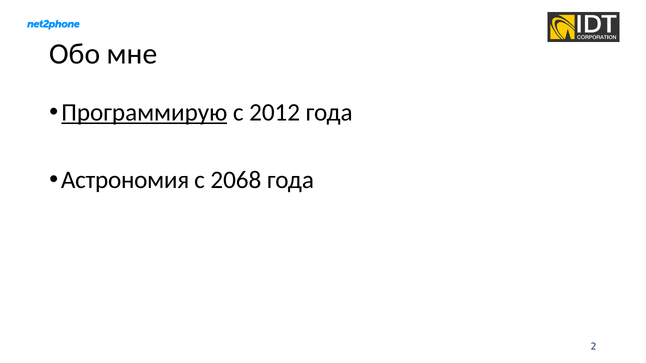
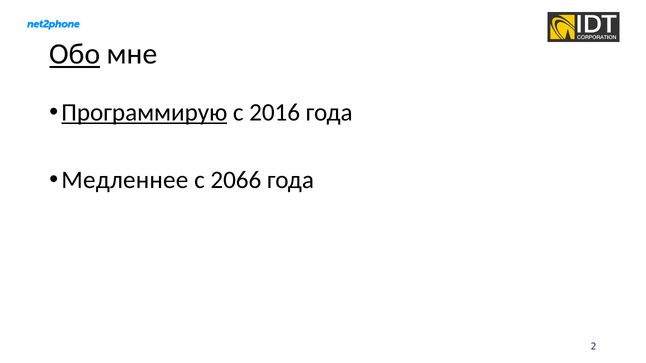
Обо underline: none -> present (75, 54)
2012: 2012 -> 2016 (275, 113)
Астрономия: Астрономия -> Медленнее (125, 180)
2068: 2068 -> 2066 (236, 180)
